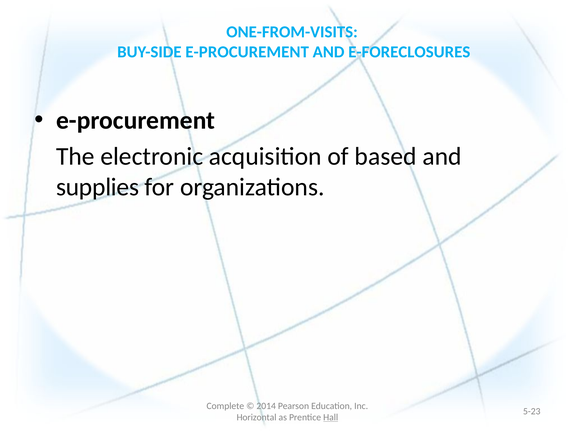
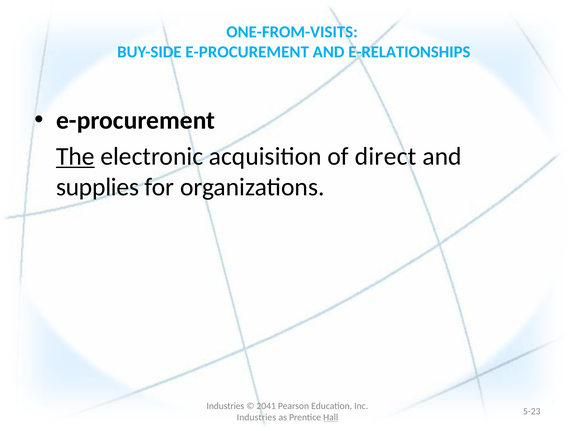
E-FORECLOSURES: E-FORECLOSURES -> E-RELATIONSHIPS (409, 52)
The underline: none -> present (75, 156)
based: based -> direct (386, 156)
Complete: Complete -> Industries (225, 406)
2014: 2014 -> 2041 (266, 406)
Horizontal: Horizontal -> Industries (256, 418)
